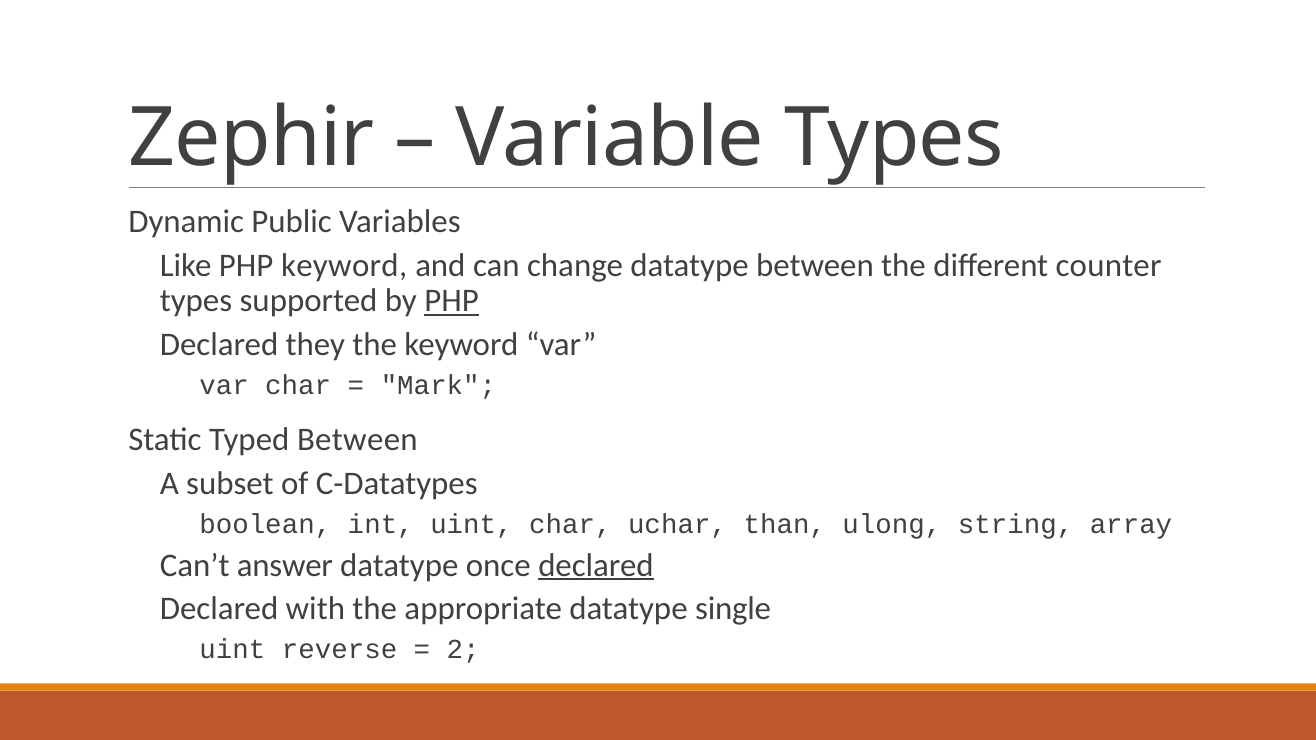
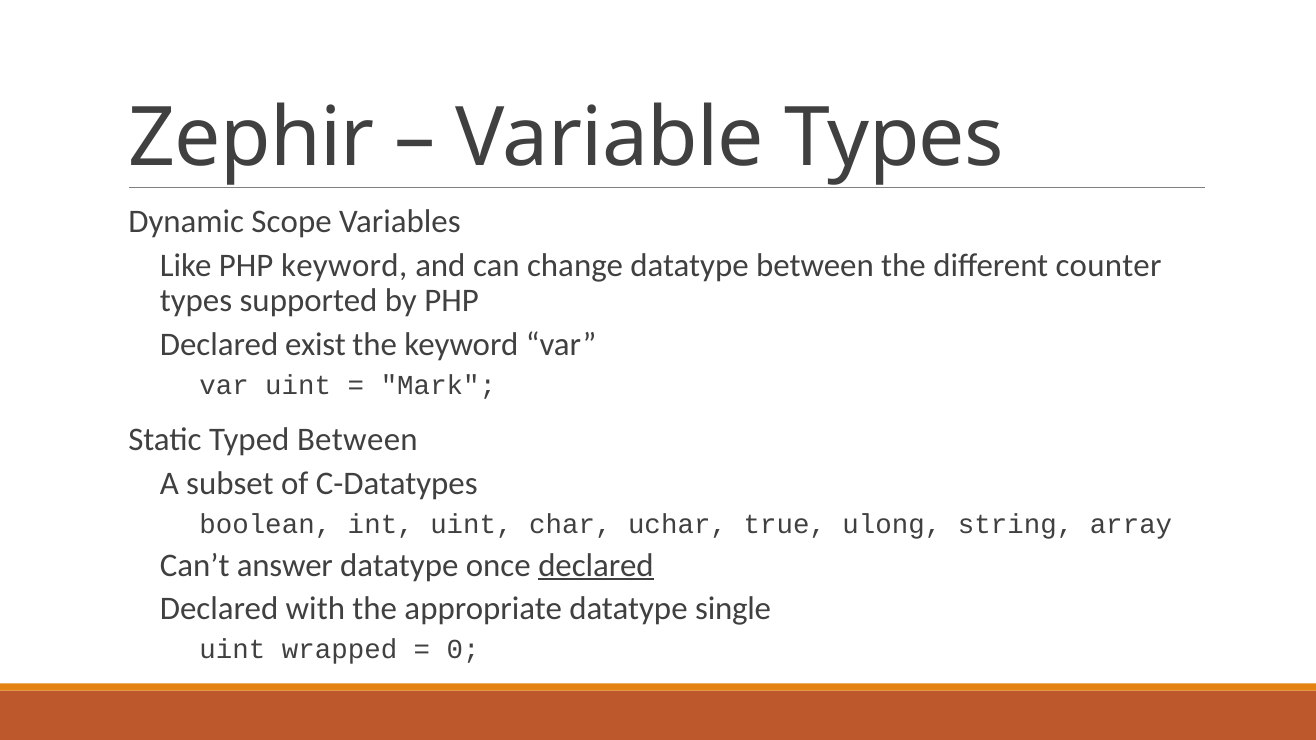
Public: Public -> Scope (292, 222)
PHP underline: present -> none (452, 301)
they: they -> exist (316, 345)
var char: char -> uint (298, 386)
than: than -> true (785, 525)
reverse: reverse -> wrapped (340, 650)
2: 2 -> 0 (463, 650)
